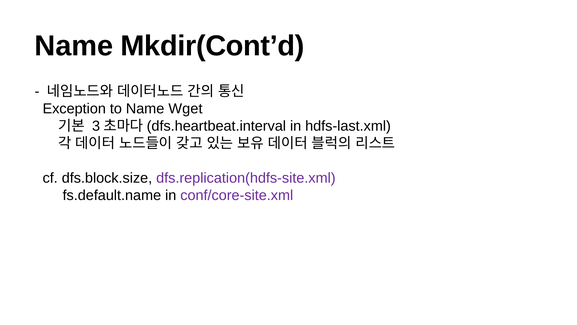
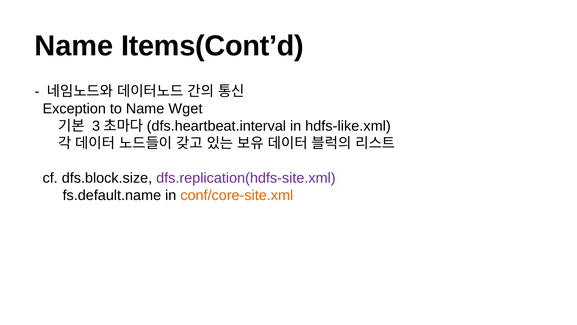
Mkdir(Cont’d: Mkdir(Cont’d -> Items(Cont’d (212, 46)
hdfs-last.xml: hdfs-last.xml -> hdfs-like.xml (348, 126)
conf/core-site.xml colour: purple -> orange (237, 195)
